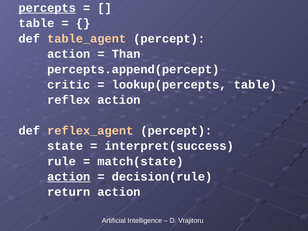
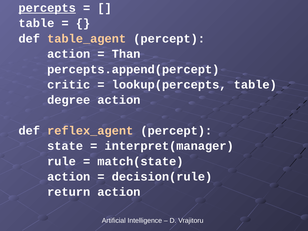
reflex: reflex -> degree (69, 100)
interpret(success: interpret(success -> interpret(manager (169, 146)
action underline: present -> none (69, 177)
